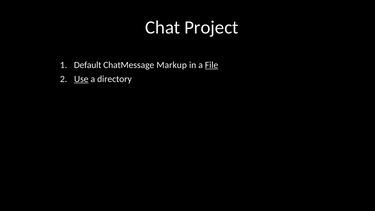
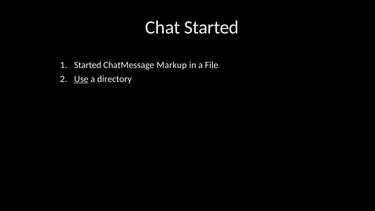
Chat Project: Project -> Started (211, 27)
Default: Default -> Started (88, 65)
File underline: present -> none (212, 65)
